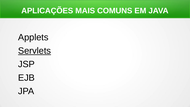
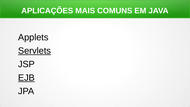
EJB underline: none -> present (26, 78)
